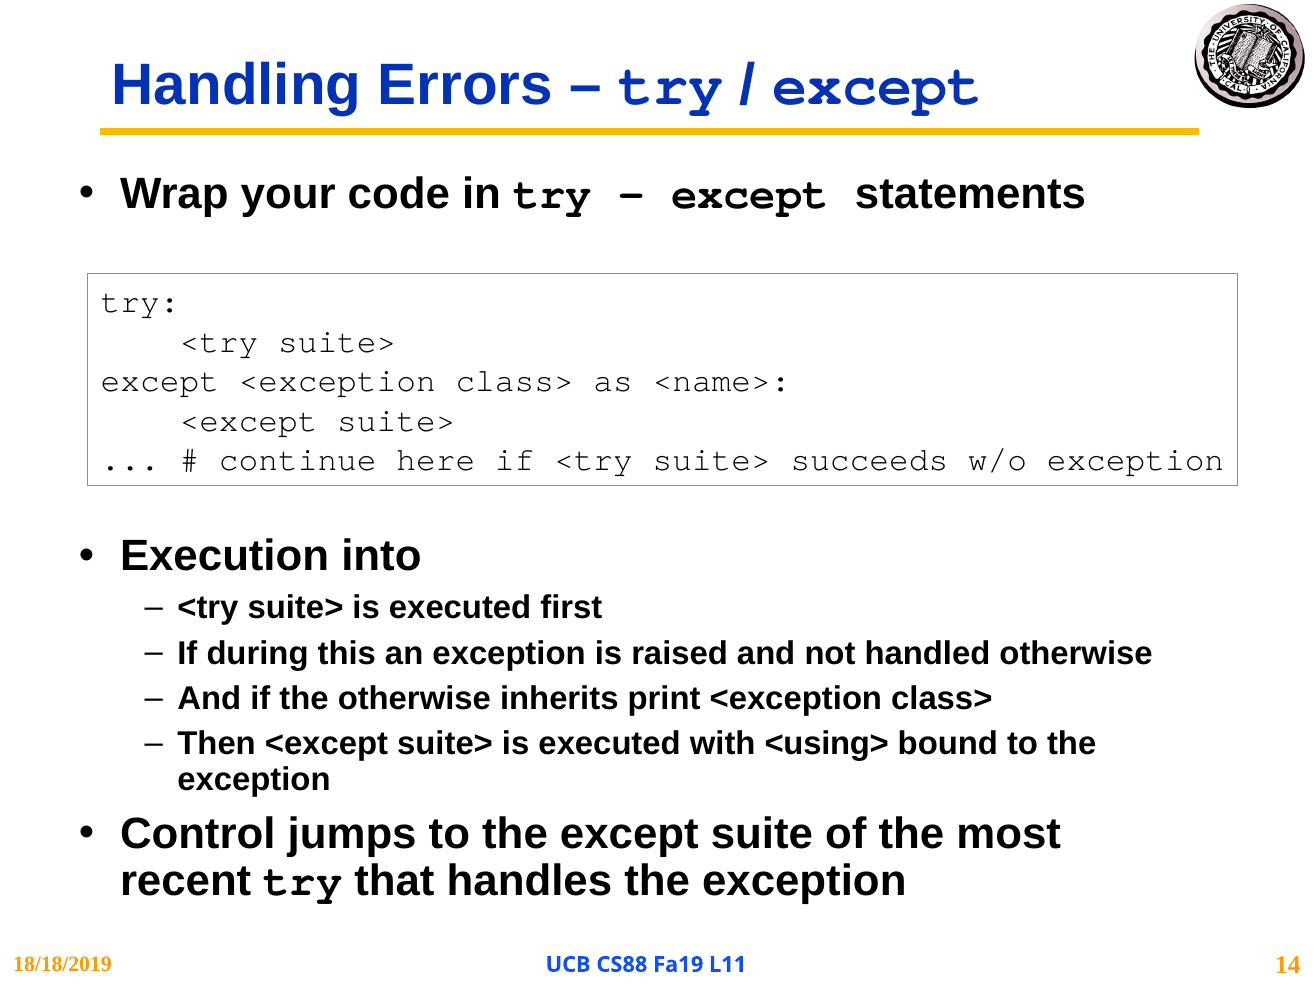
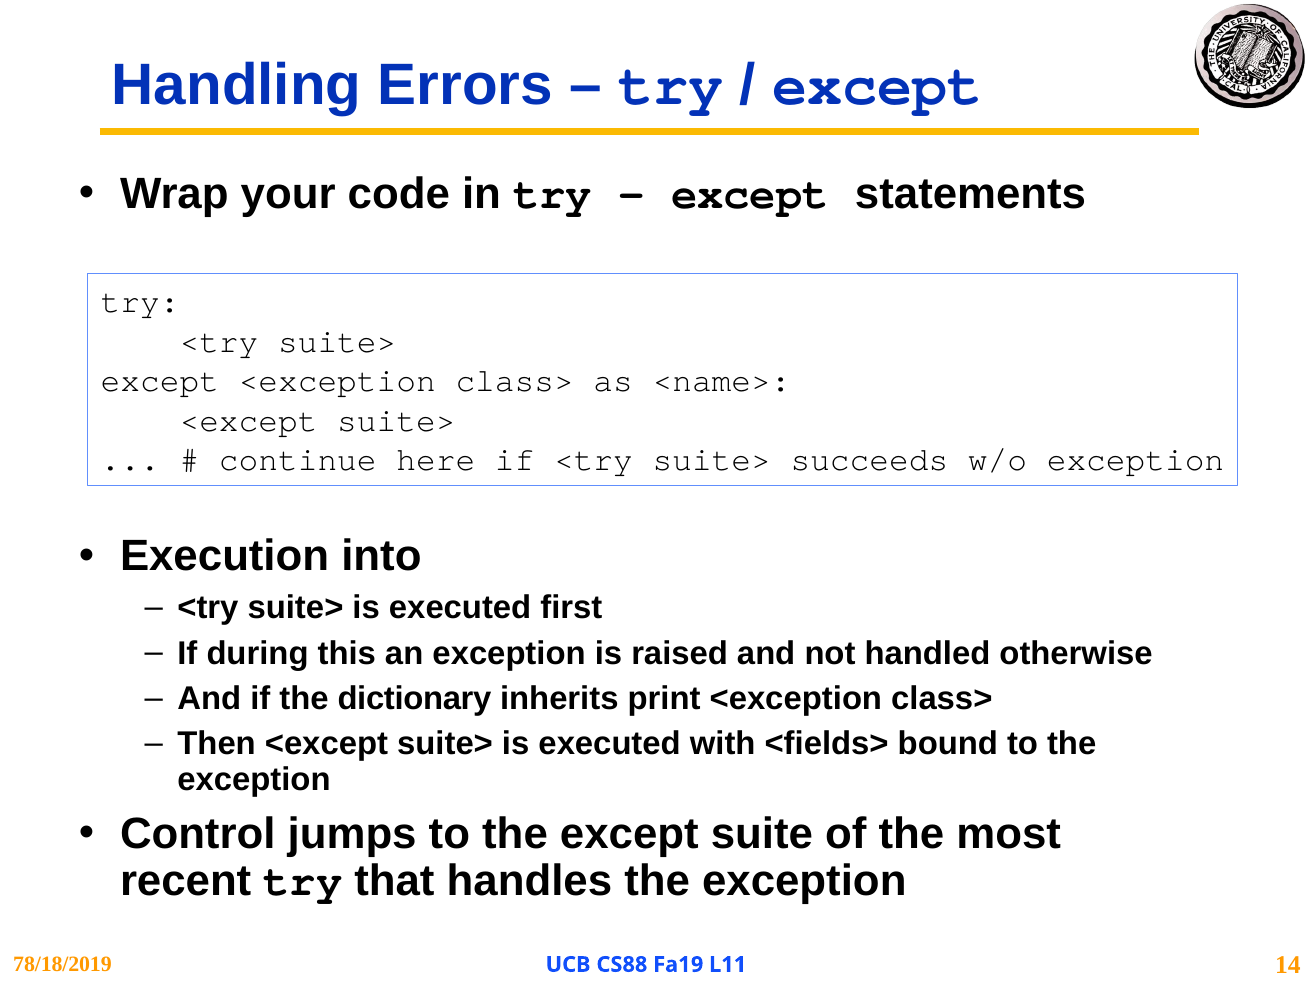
the otherwise: otherwise -> dictionary (414, 699)
<using>: <using> -> <fields> (827, 744)
18/18/2019: 18/18/2019 -> 78/18/2019 (62, 965)
